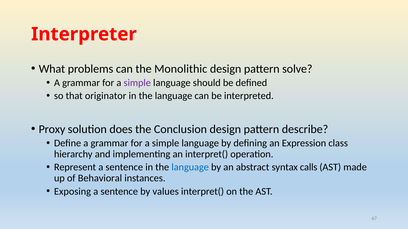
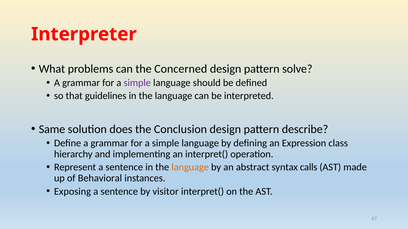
Monolithic: Monolithic -> Concerned (181, 69)
originator: originator -> guidelines (106, 96)
Proxy: Proxy -> Same (52, 129)
language colour: blue -> orange (190, 168)
values: values -> visitor (166, 192)
